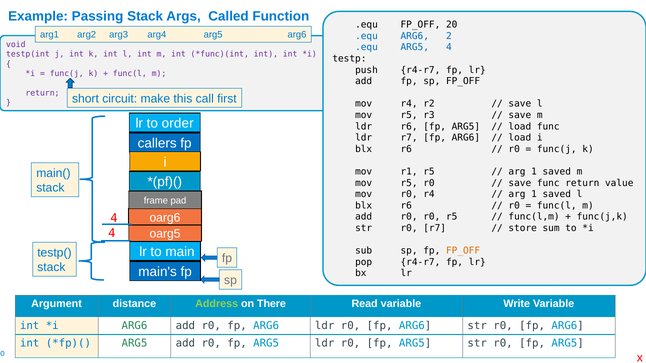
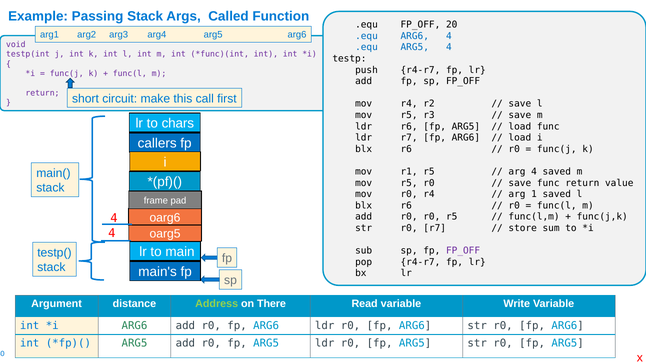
ARG6 2: 2 -> 4 (449, 36)
order: order -> chars (178, 124)
1: 1 -> 4 (534, 172)
FP_OFF colour: orange -> purple (463, 251)
